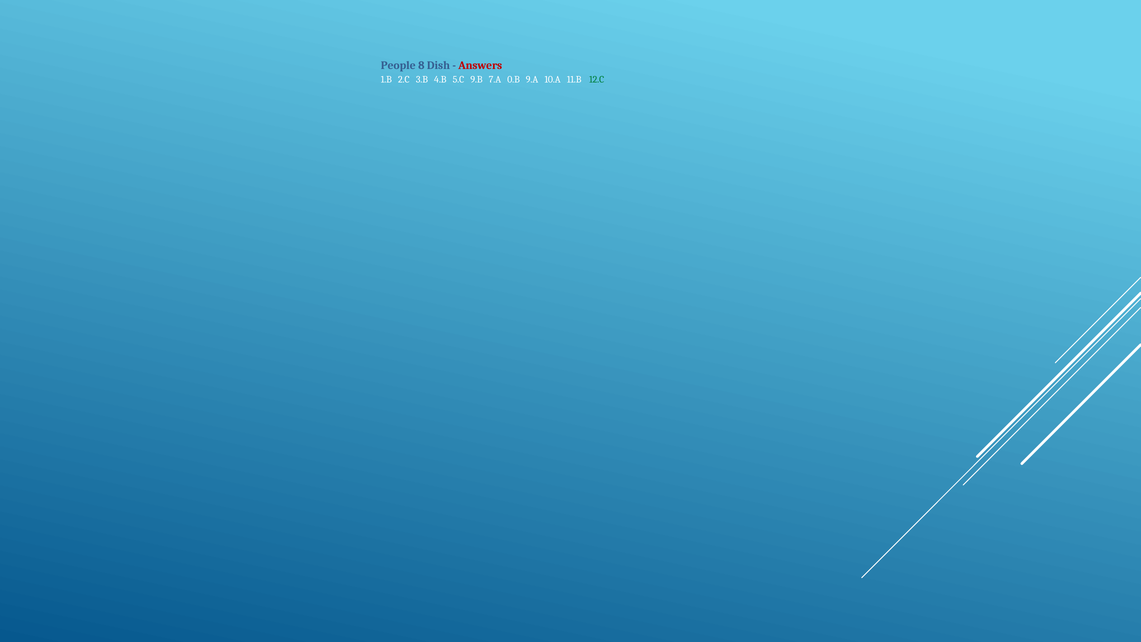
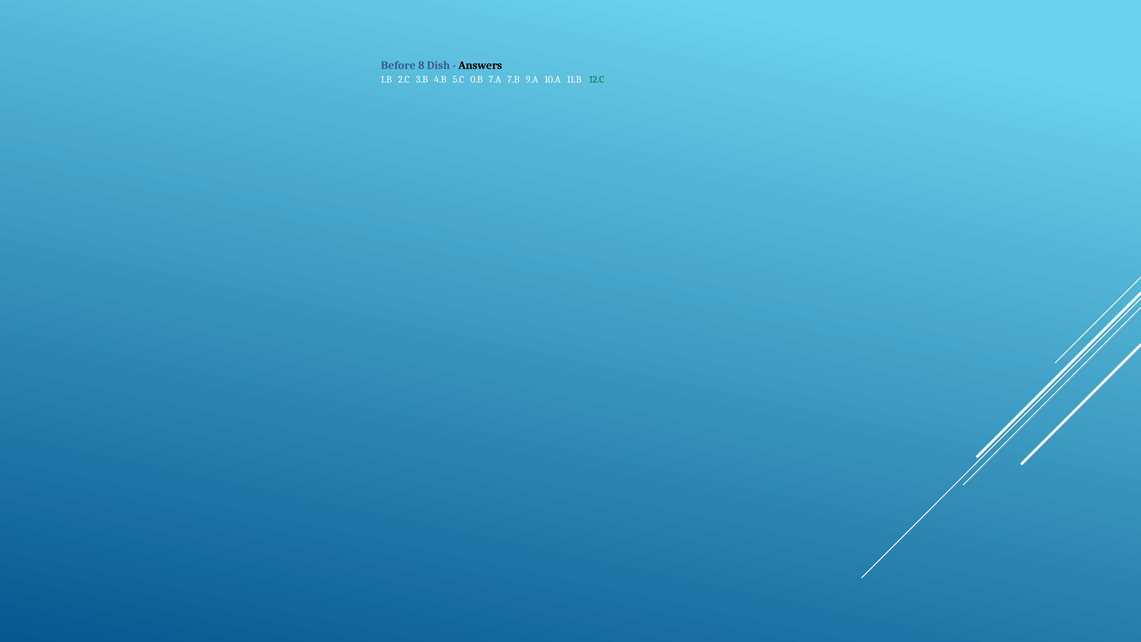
People: People -> Before (398, 65)
Answers colour: red -> black (480, 65)
9.B: 9.B -> 0.B (477, 80)
0.B: 0.B -> 7.B (513, 80)
